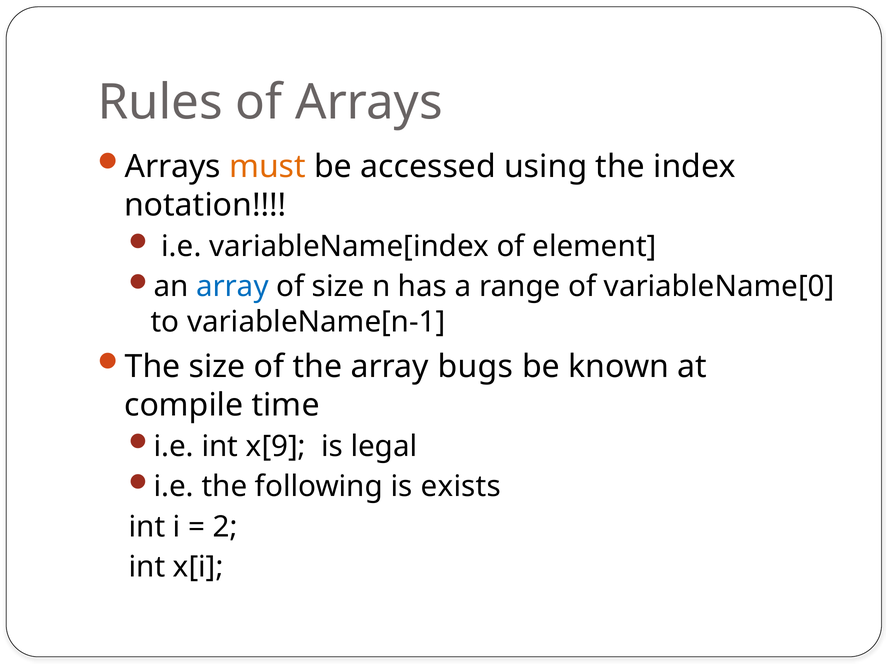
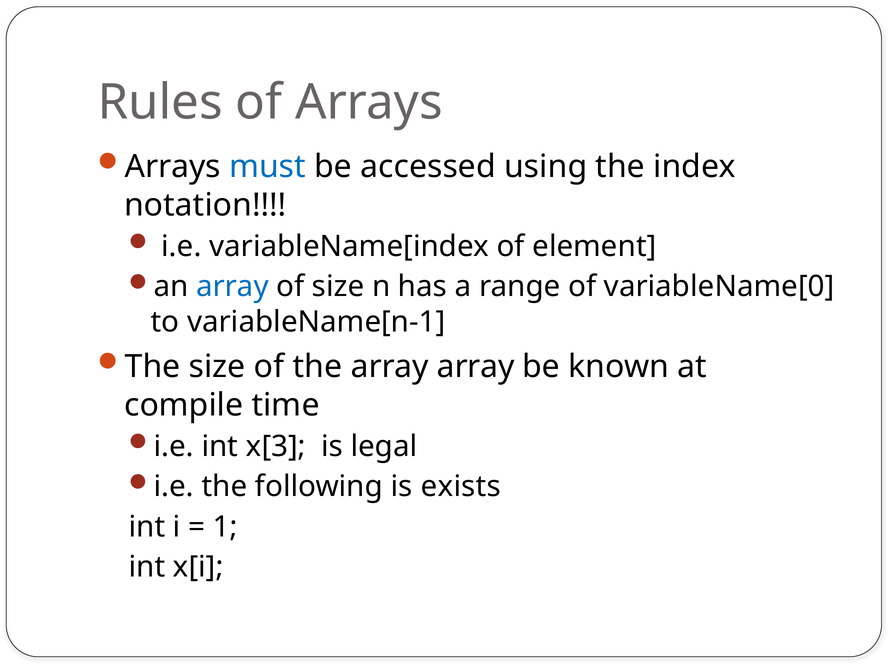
must colour: orange -> blue (267, 167)
array bugs: bugs -> array (476, 367)
x[9: x[9 -> x[3 (276, 447)
2: 2 -> 1 (225, 527)
